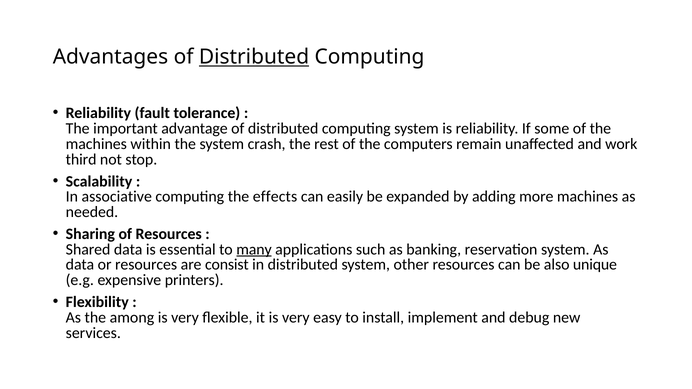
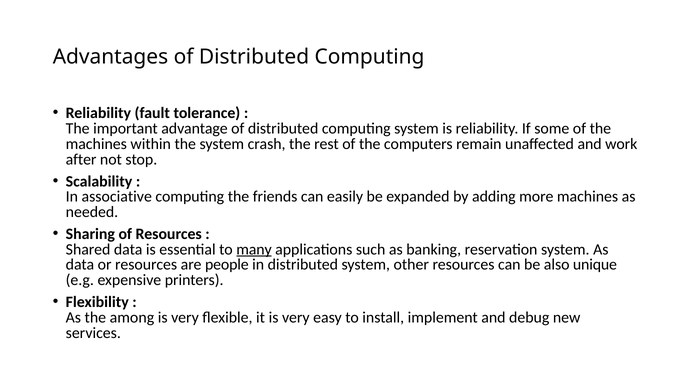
Distributed underline: present -> none (254, 57)
third: third -> after (81, 160)
effects: effects -> friends (275, 197)
consist: consist -> people (227, 265)
